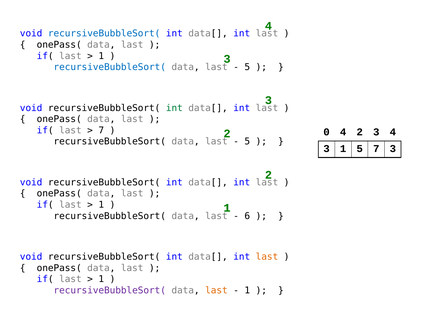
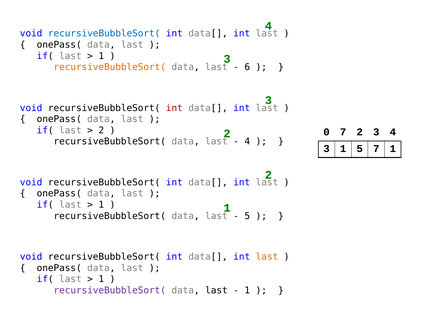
recursiveBubbleSort( colour: blue -> orange (110, 67)
5: 5 -> 6 (247, 67)
int colour: green -> red (174, 108)
7: 7 -> 2 (101, 131)
0 4: 4 -> 7 (343, 132)
5: 5 -> 4 (247, 142)
7 3: 3 -> 1 (393, 149)
6: 6 -> 5 (247, 216)
last colour: orange -> black (216, 291)
